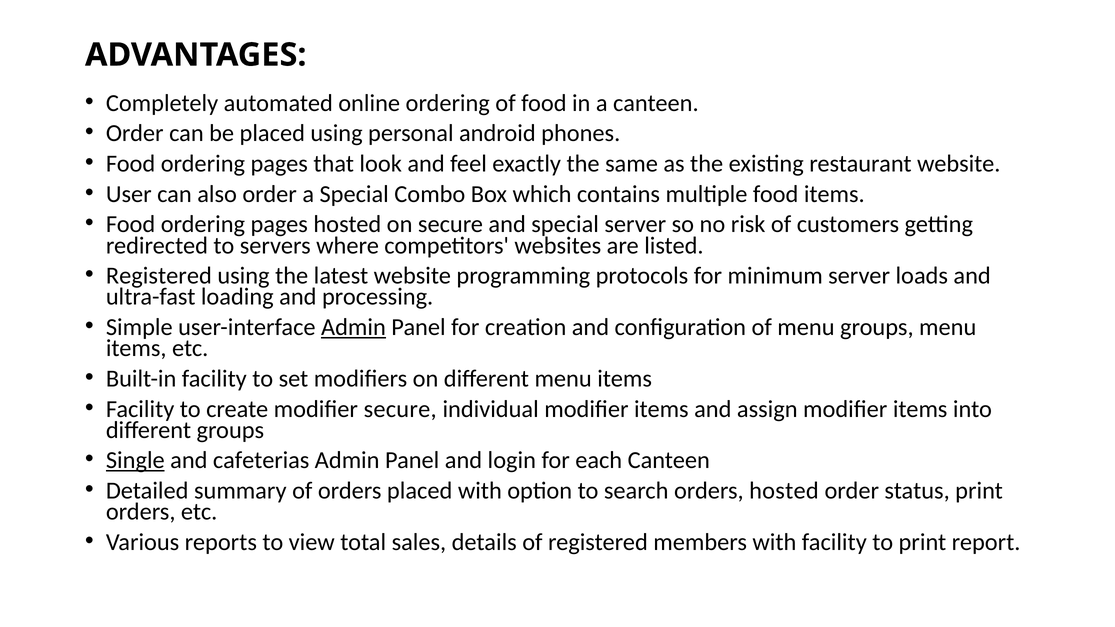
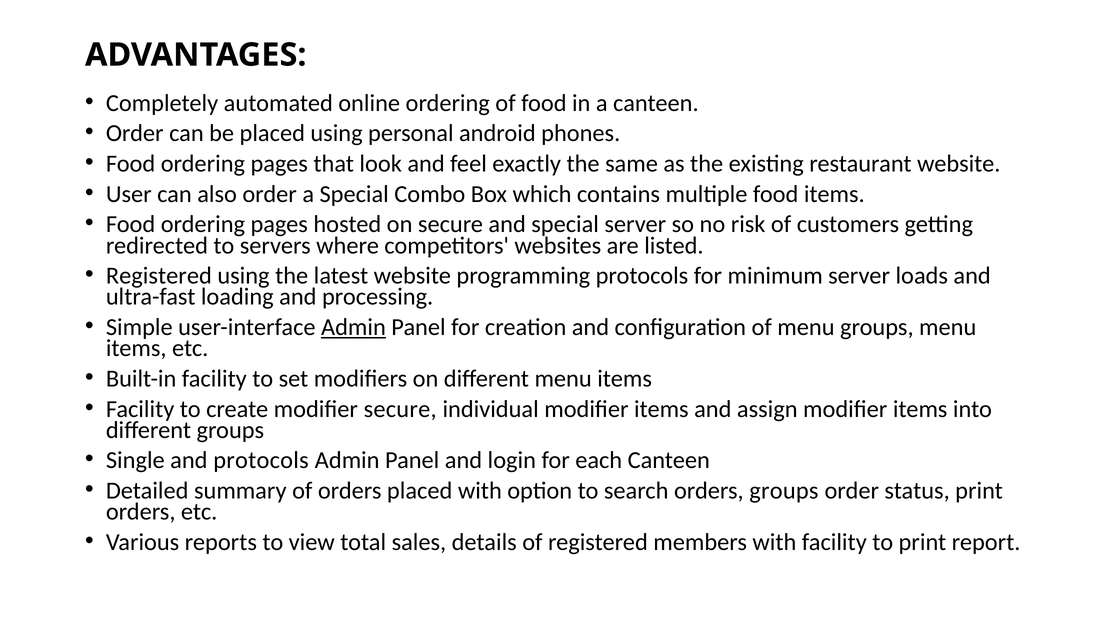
Single underline: present -> none (135, 461)
and cafeterias: cafeterias -> protocols (261, 461)
orders hosted: hosted -> groups (784, 491)
